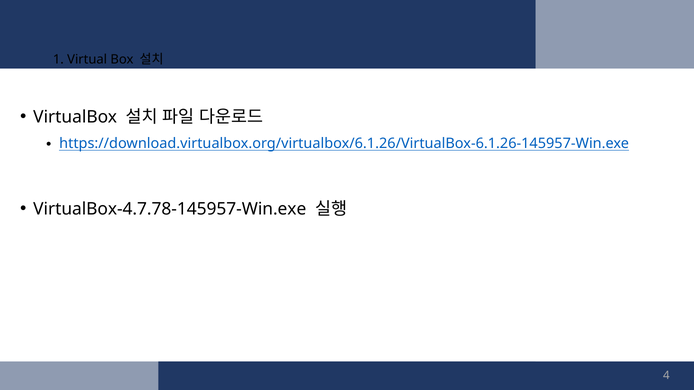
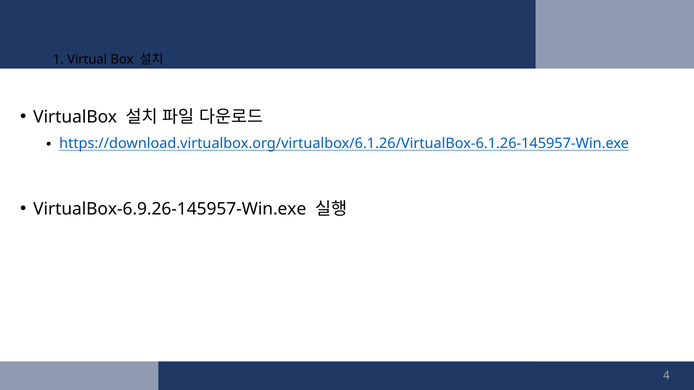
VirtualBox-4.7.78-145957-Win.exe: VirtualBox-4.7.78-145957-Win.exe -> VirtualBox-6.9.26-145957-Win.exe (170, 209)
